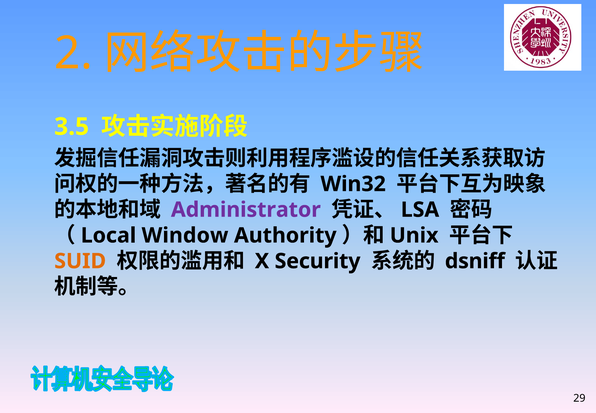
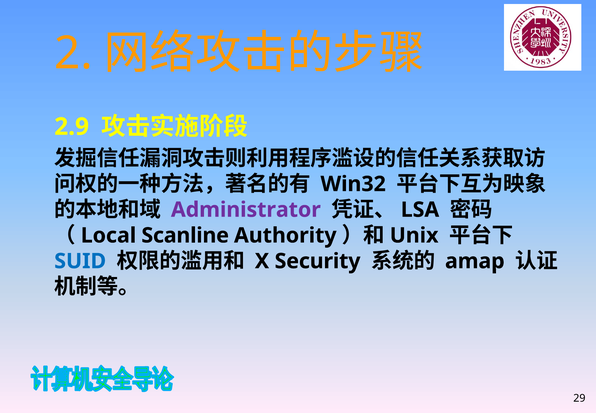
3.5: 3.5 -> 2.9 (72, 127)
Window: Window -> Scanline (185, 235)
SUID colour: orange -> blue (80, 261)
dsniff: dsniff -> amap (475, 261)
